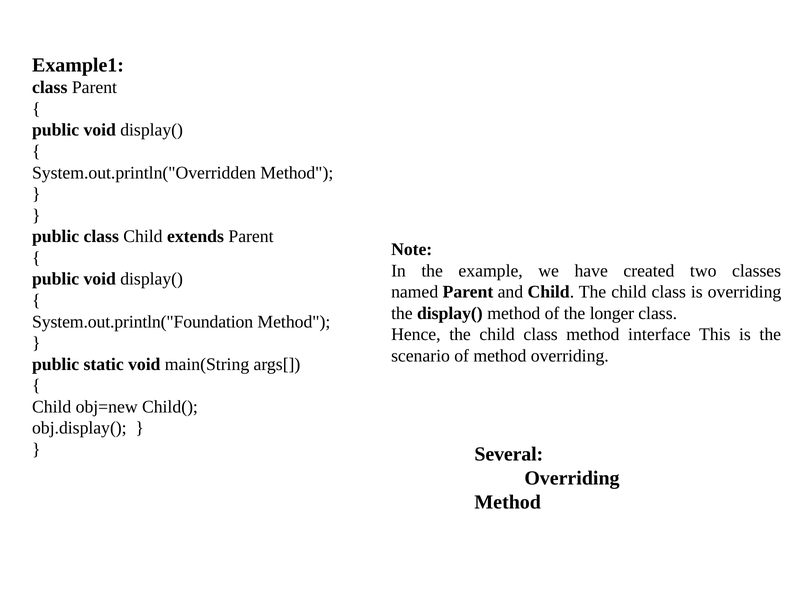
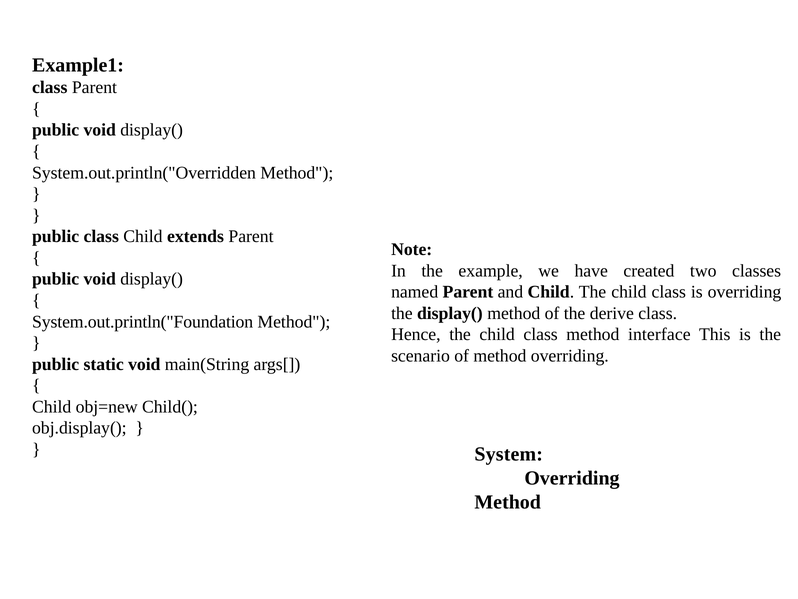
longer: longer -> derive (612, 313)
Several: Several -> System (509, 454)
